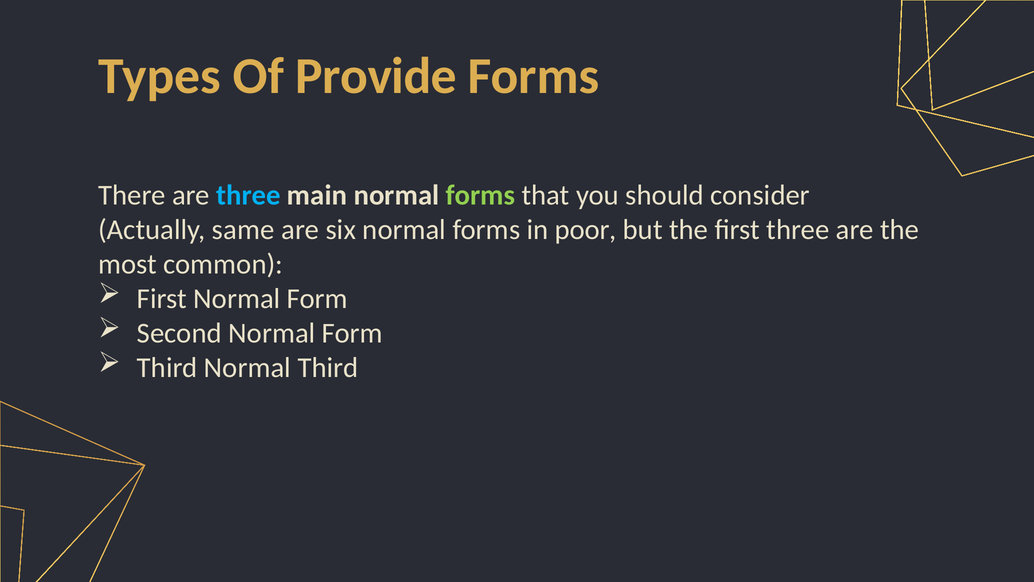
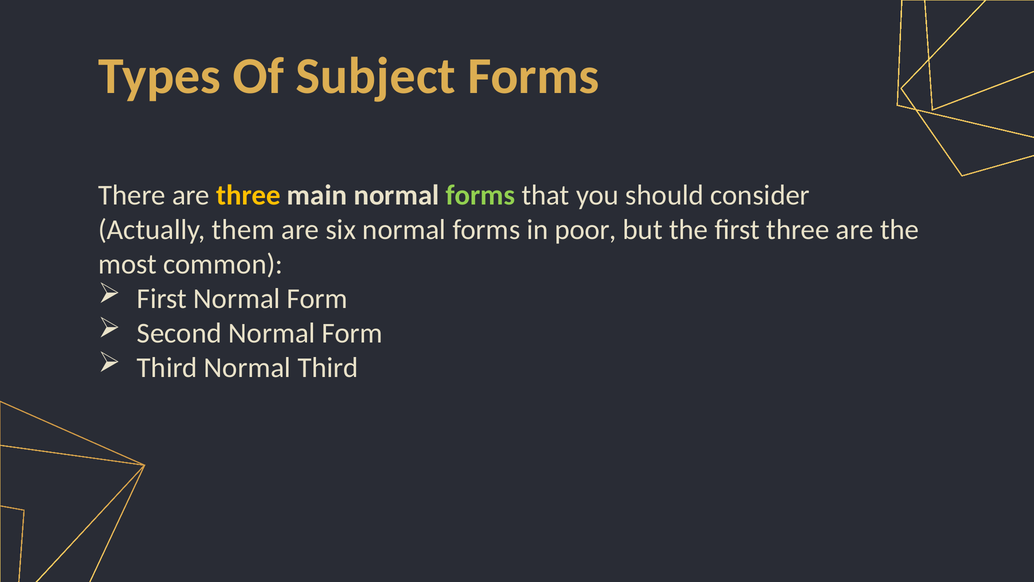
Provide: Provide -> Subject (376, 76)
three colour: light blue -> yellow (248, 195)
same: same -> them (243, 229)
